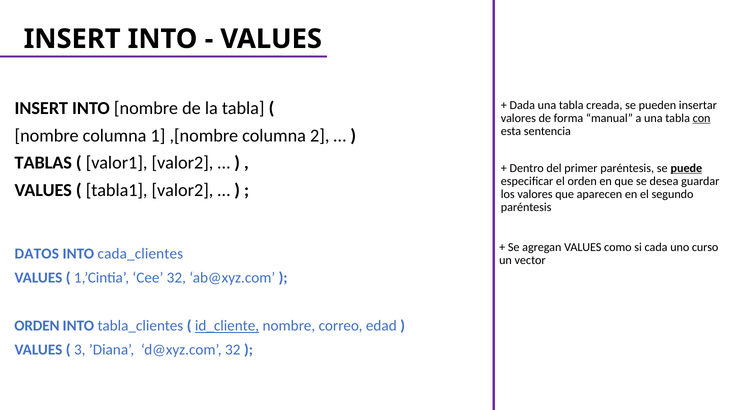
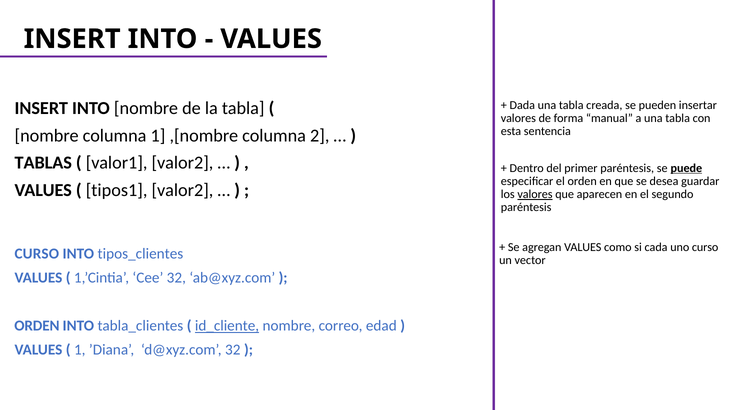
con underline: present -> none (702, 118)
tabla1: tabla1 -> tipos1 (117, 190)
valores underline: none -> present (535, 194)
DATOS: DATOS -> CURSO (37, 254)
cada_clientes: cada_clientes -> tipos_clientes (140, 254)
3: 3 -> 1 (80, 350)
